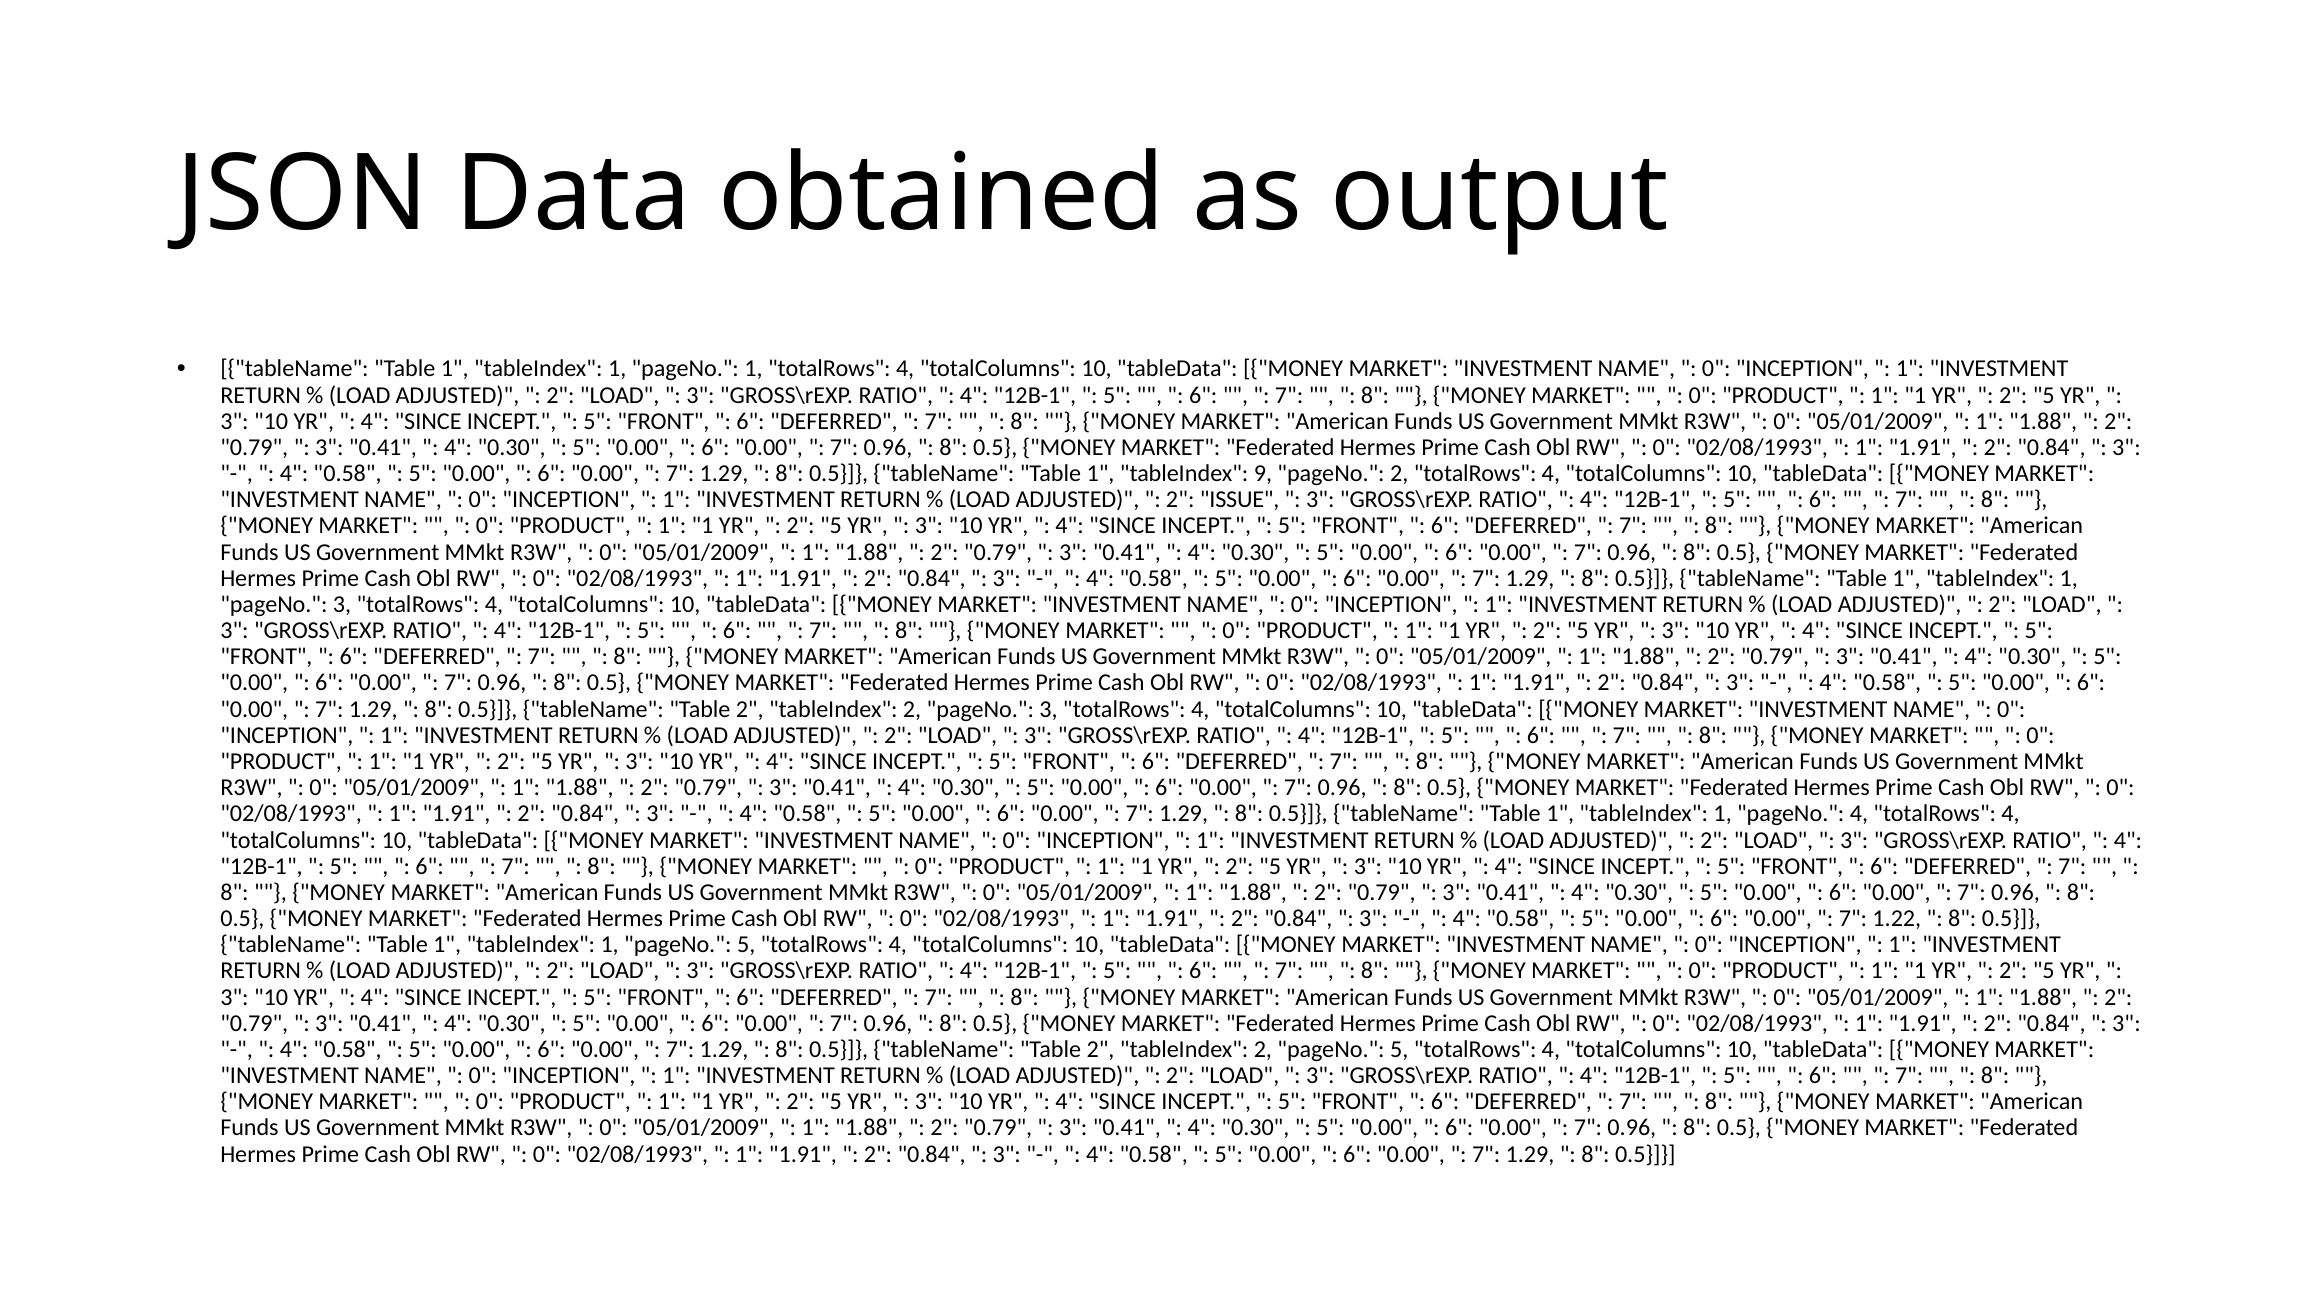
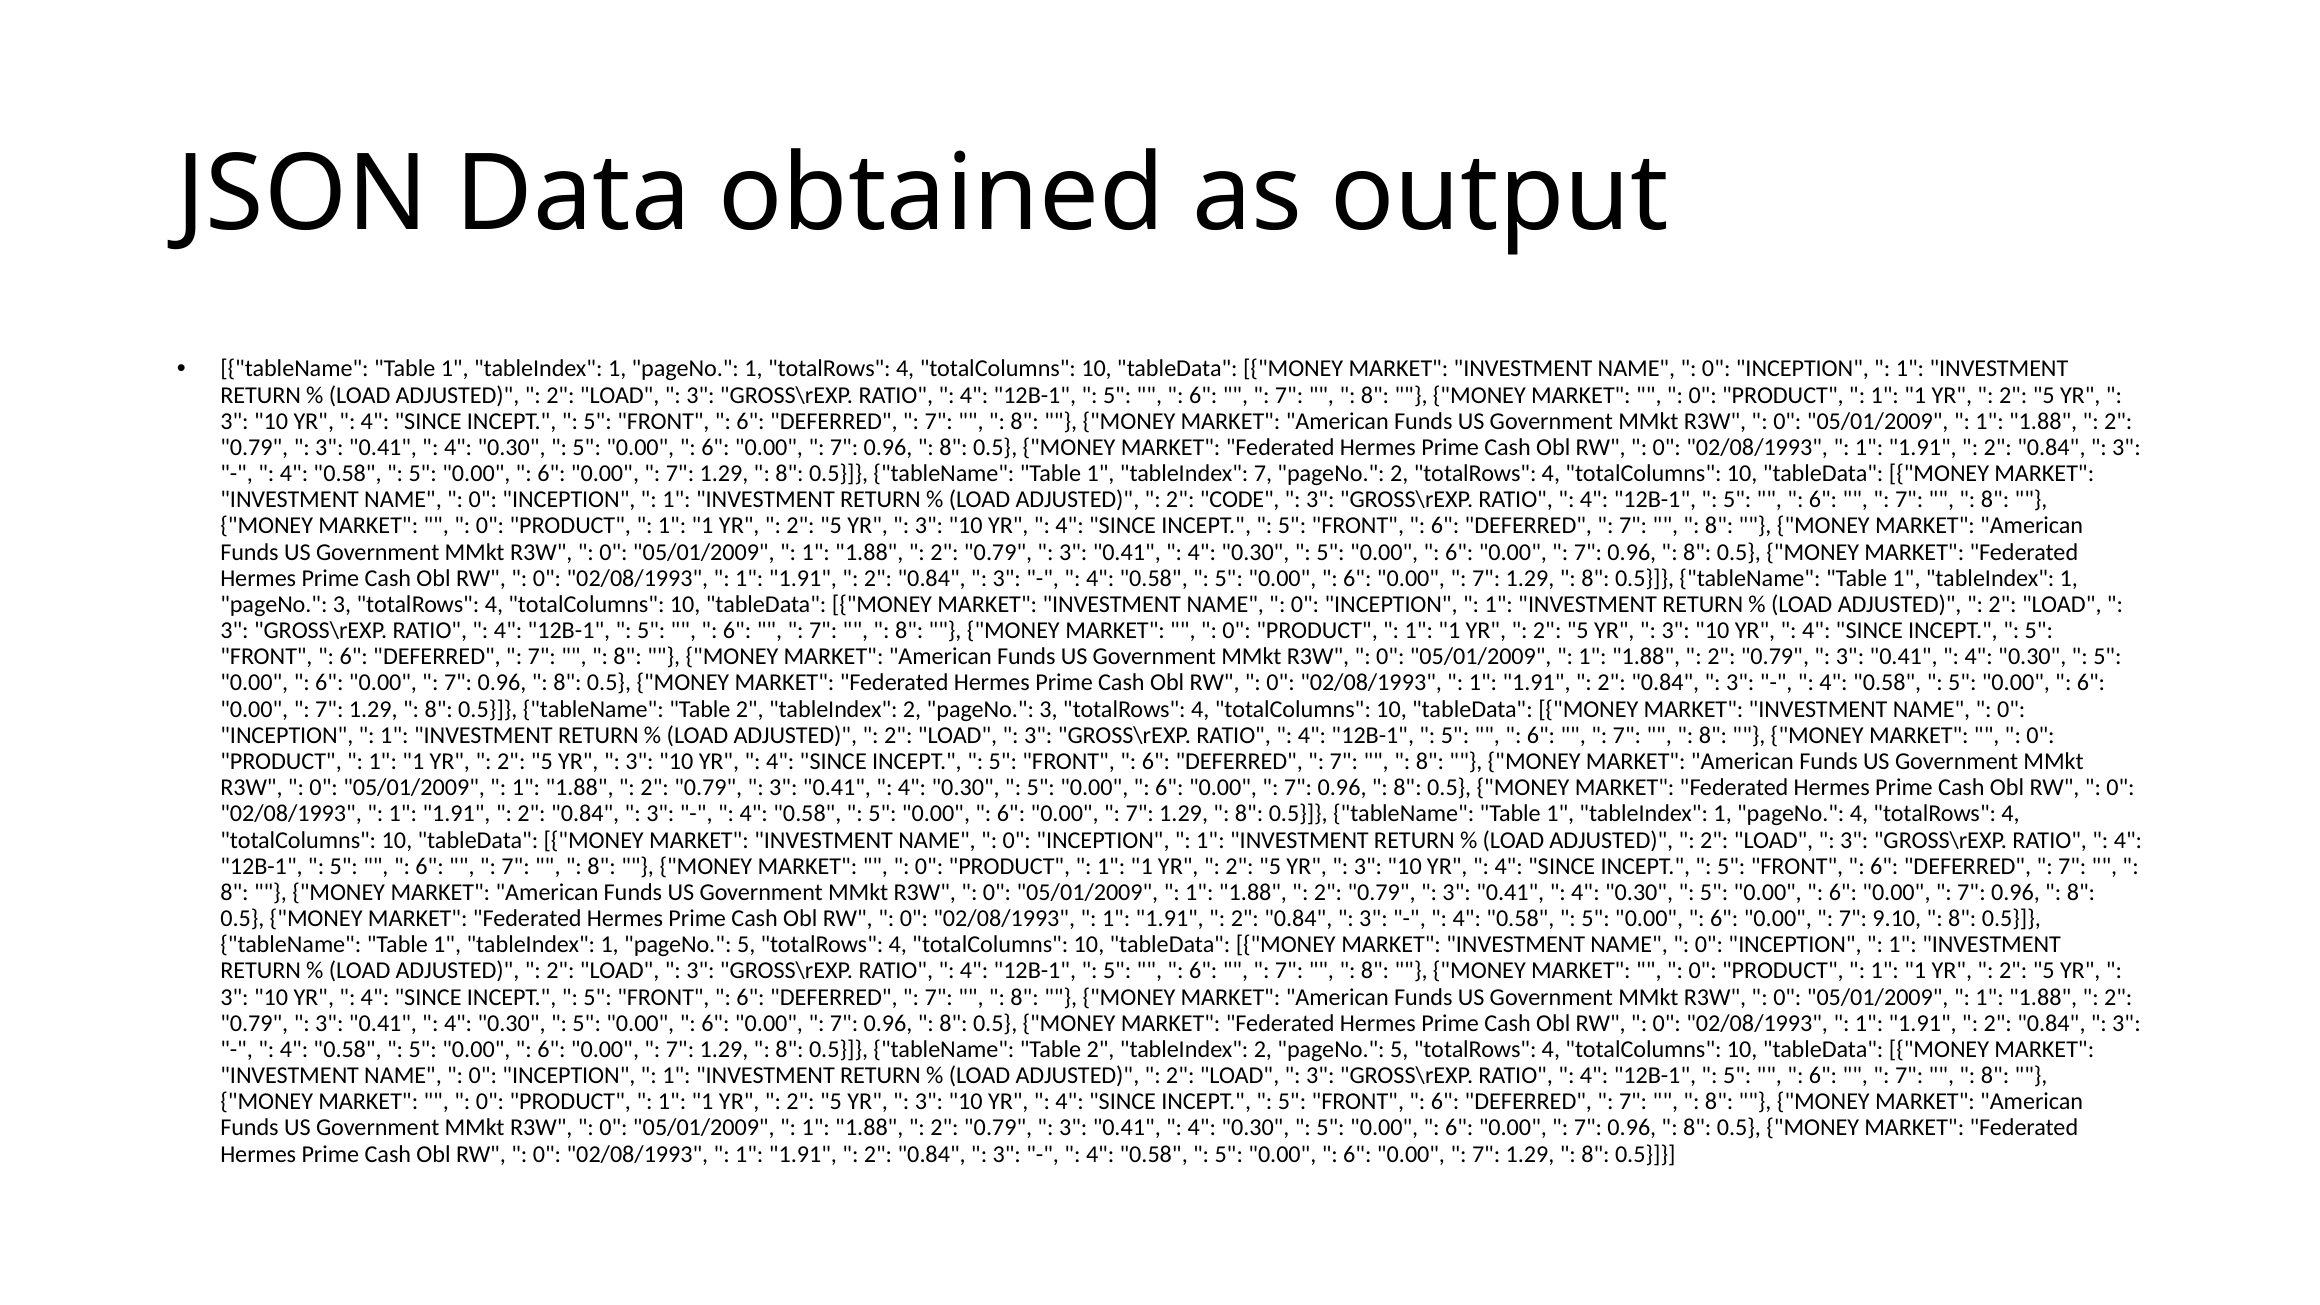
tableIndex 9: 9 -> 7 (1263, 474)
ISSUE: ISSUE -> CODE (1240, 500)
1.22: 1.22 -> 9.10 (1897, 919)
